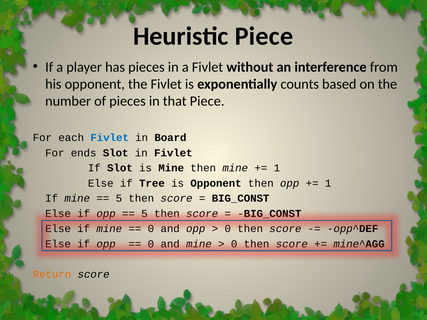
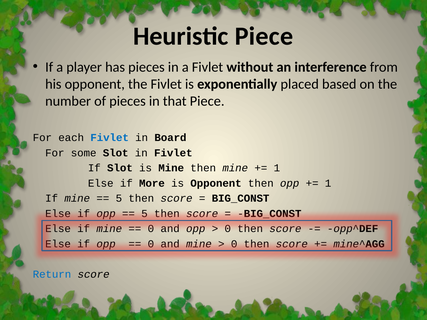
counts: counts -> placed (300, 84)
ends: ends -> some (84, 153)
Tree: Tree -> More (152, 183)
Return colour: orange -> blue (52, 274)
